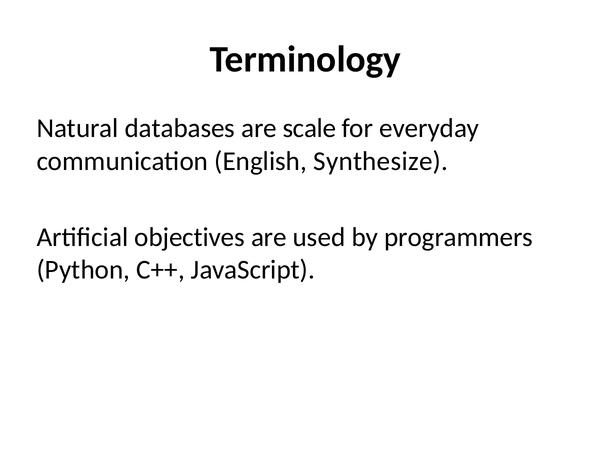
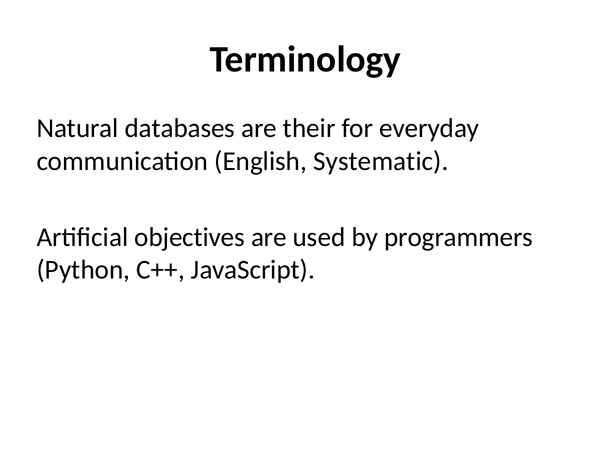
scale: scale -> their (309, 128)
Synthesize: Synthesize -> Systematic (381, 161)
